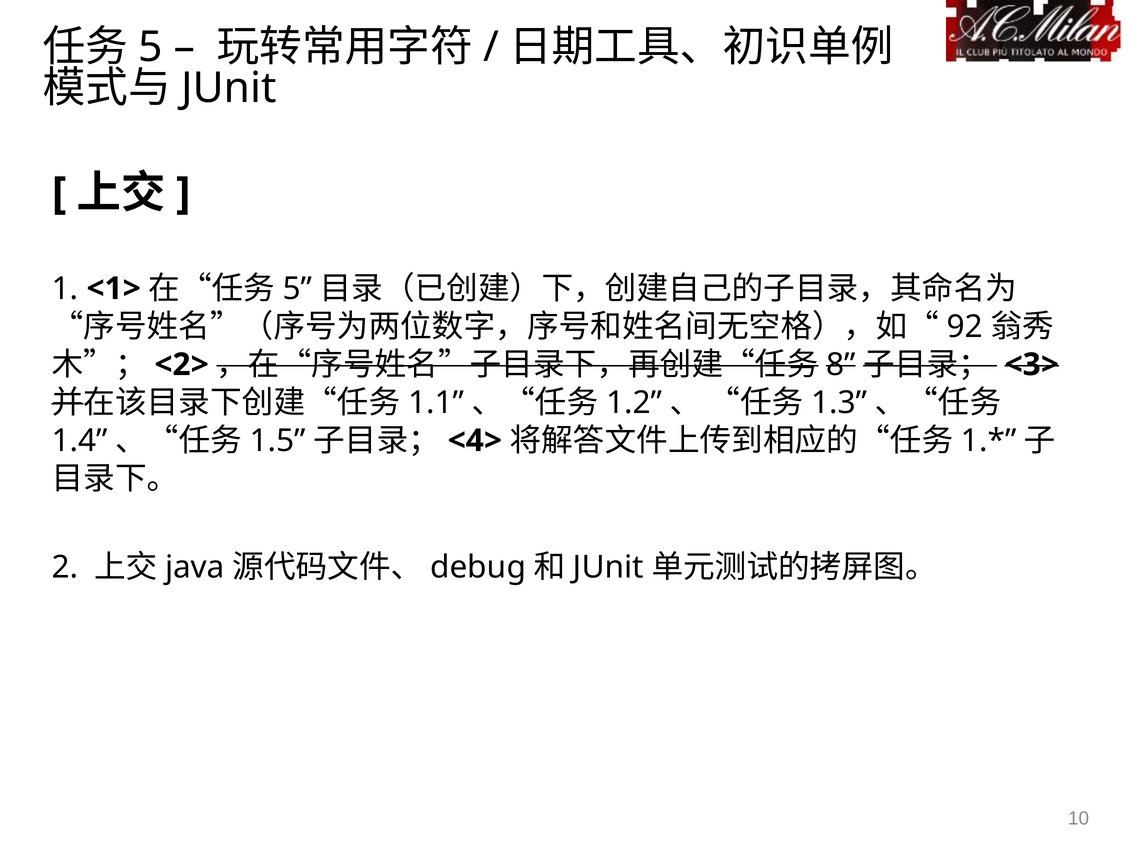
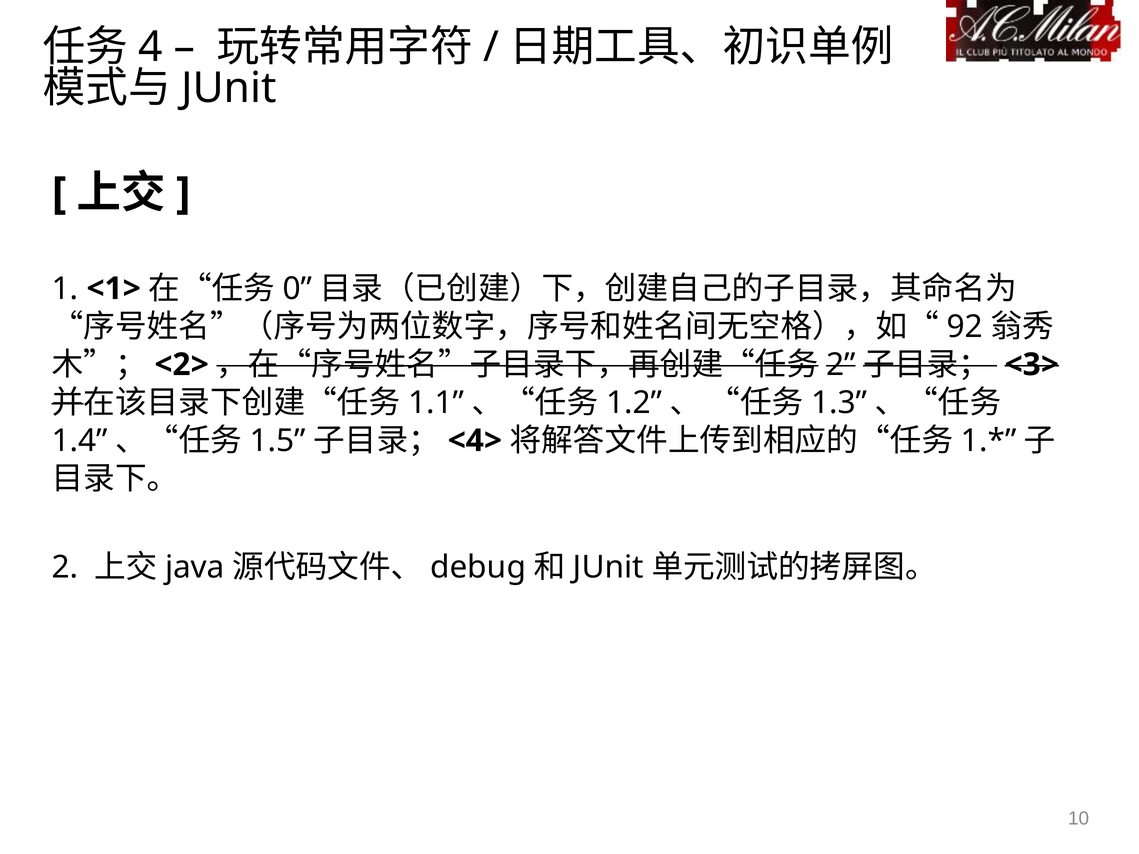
5: 5 -> 4 (151, 47)
5: 5 -> 0 (297, 289)
8: 8 -> 2 (841, 365)
